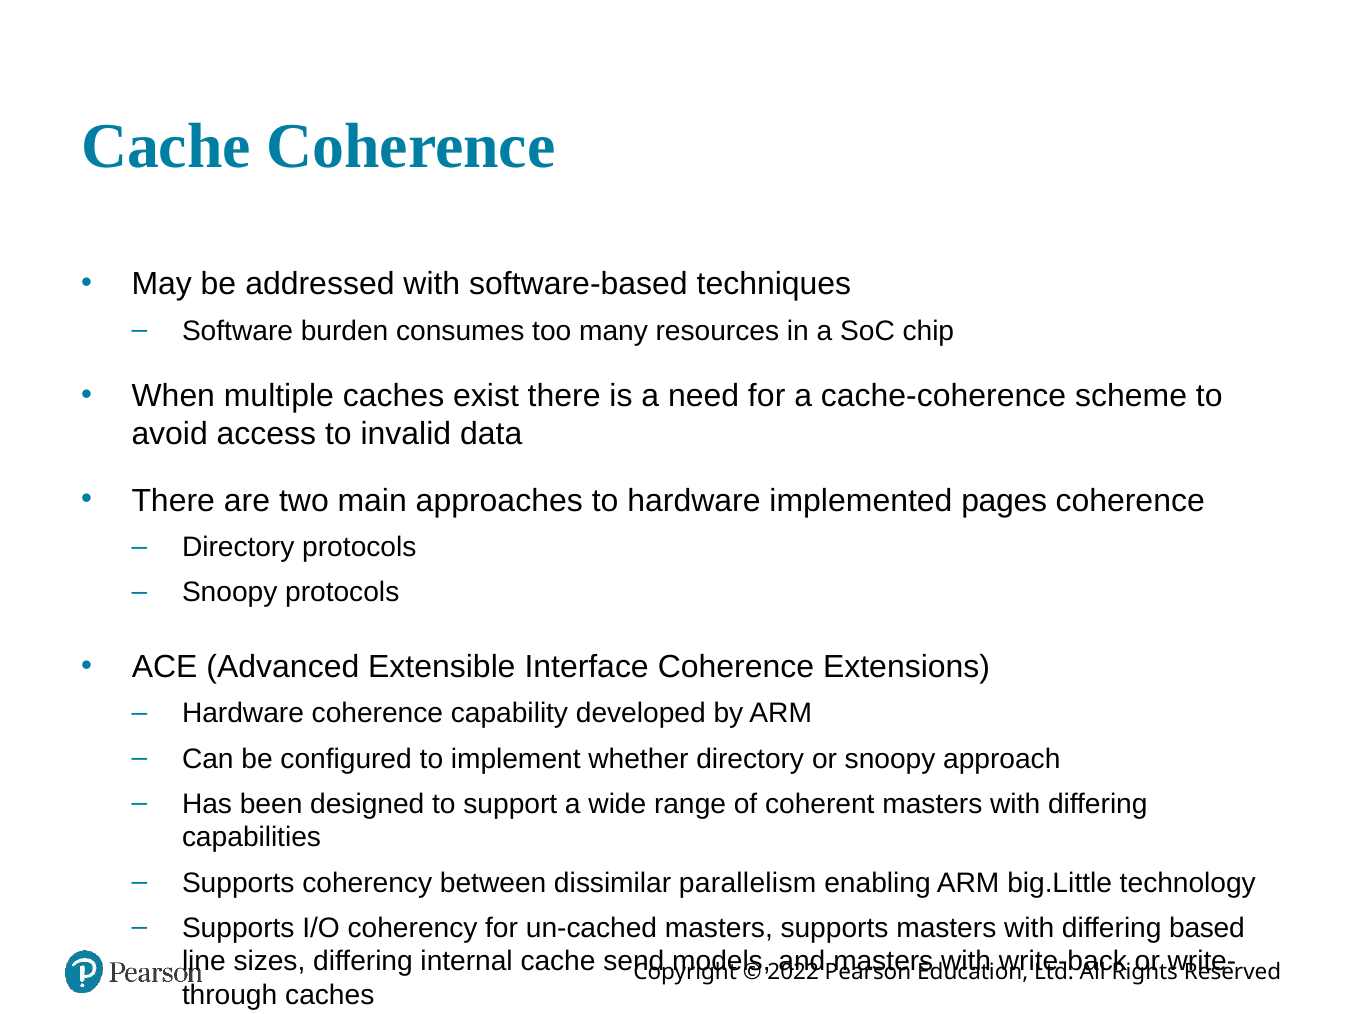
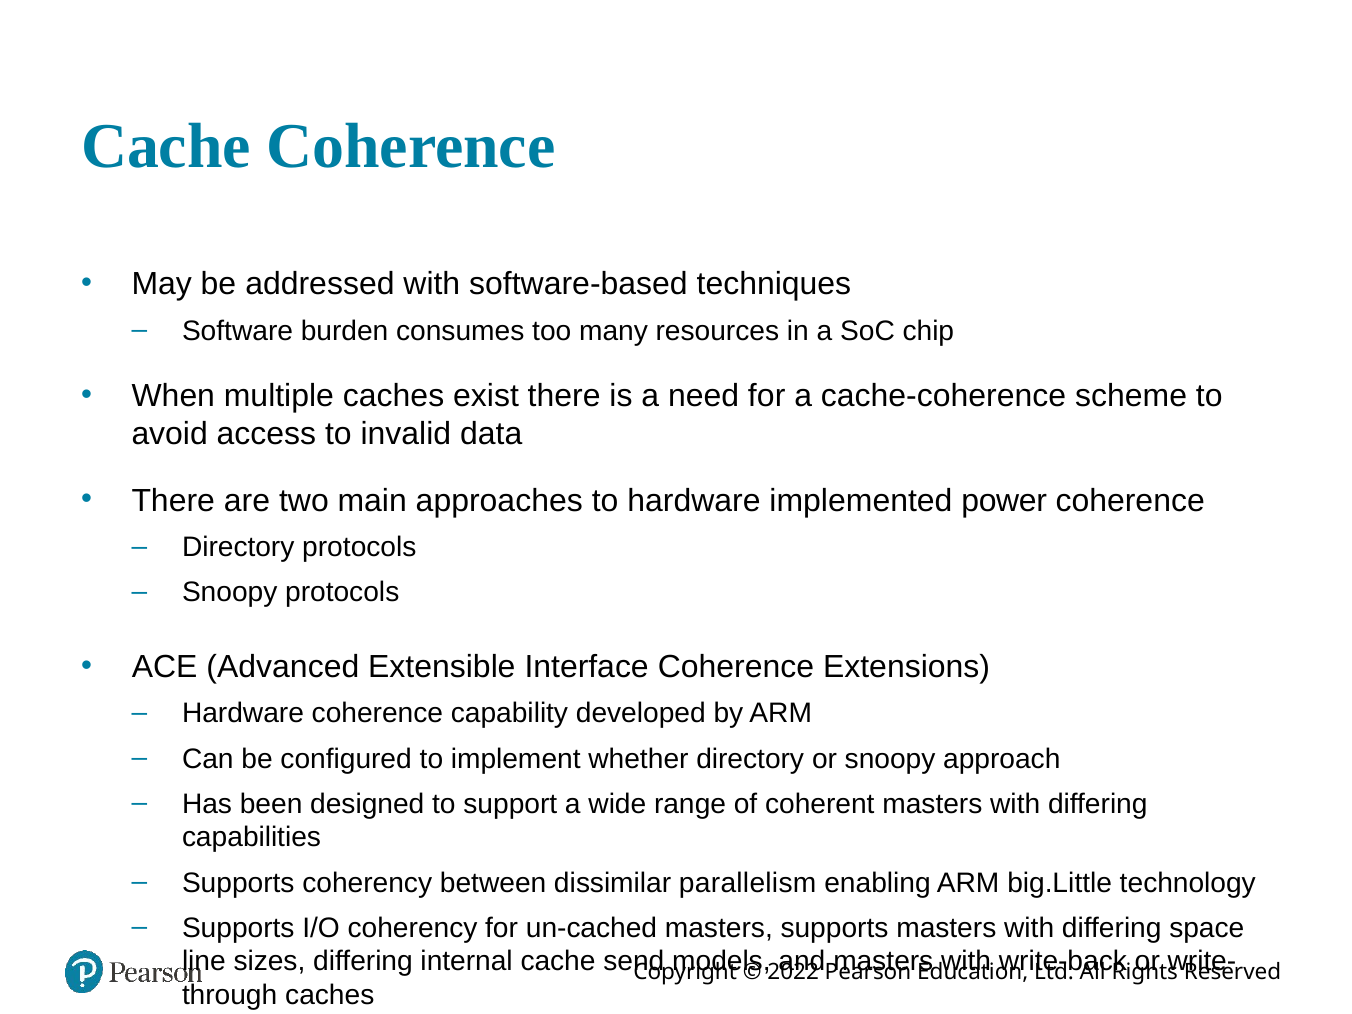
pages: pages -> power (1004, 501)
based: based -> space (1207, 928)
